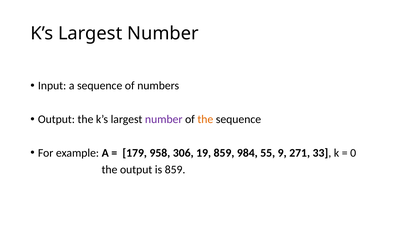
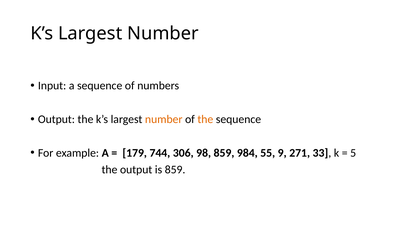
number colour: purple -> orange (164, 119)
958: 958 -> 744 (160, 153)
19: 19 -> 98 (204, 153)
0: 0 -> 5 (353, 153)
